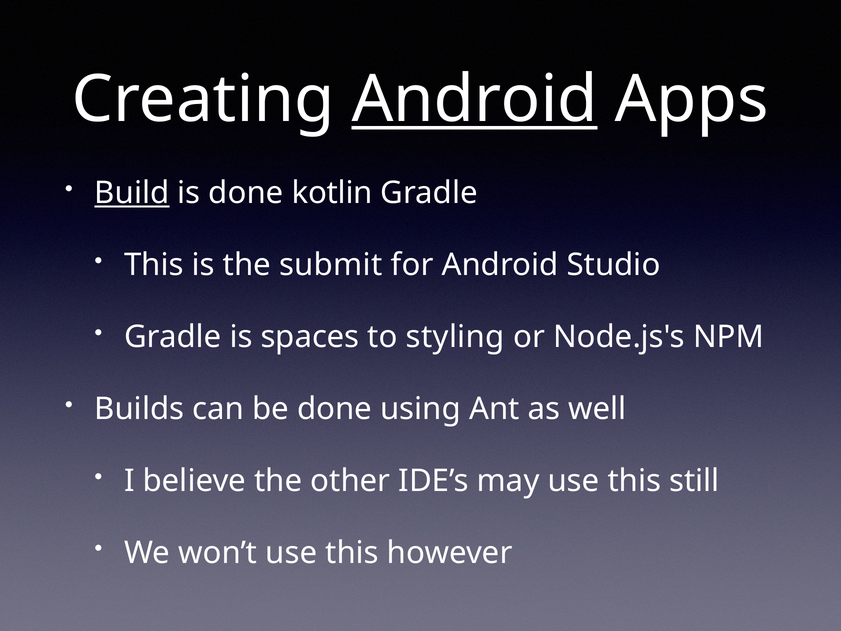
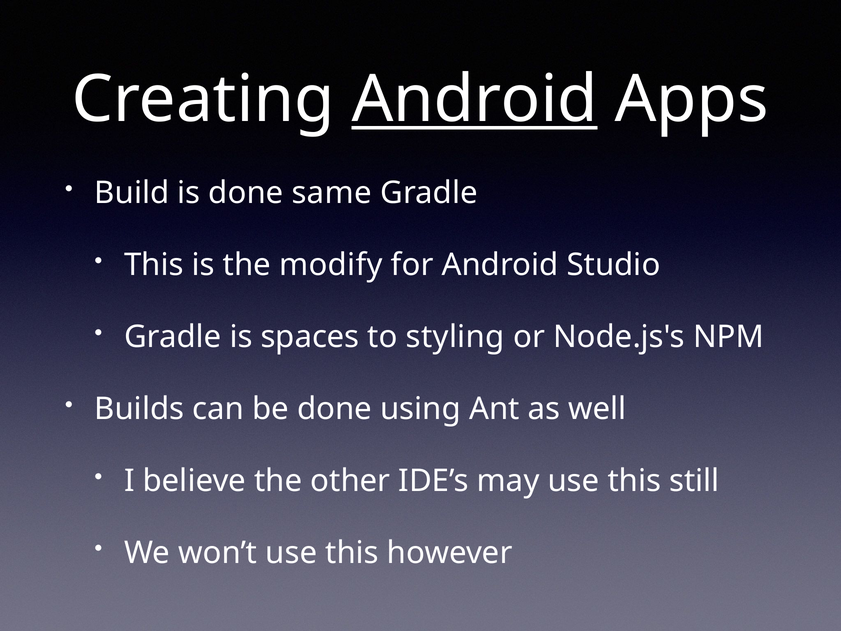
Build underline: present -> none (132, 193)
kotlin: kotlin -> same (332, 193)
submit: submit -> modify (331, 265)
